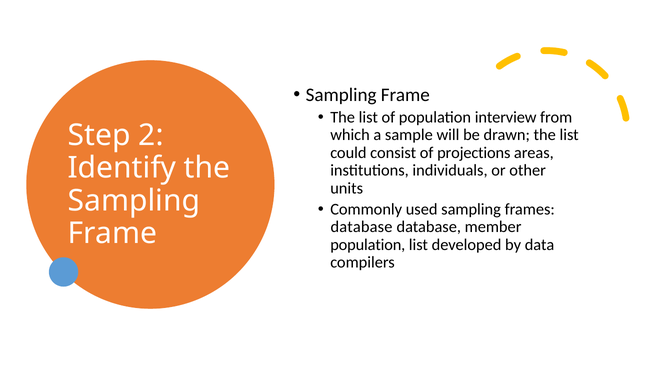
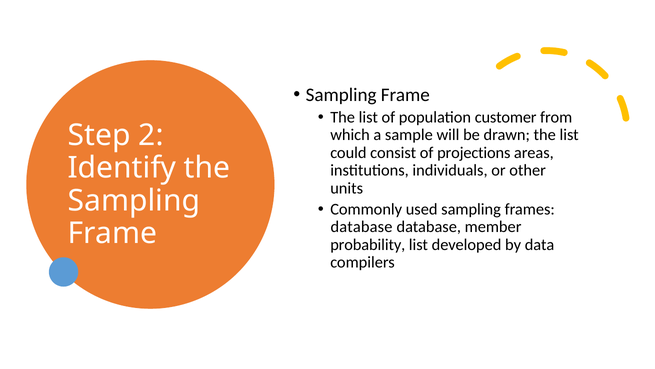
interview: interview -> customer (506, 117)
population: population -> probability (368, 244)
